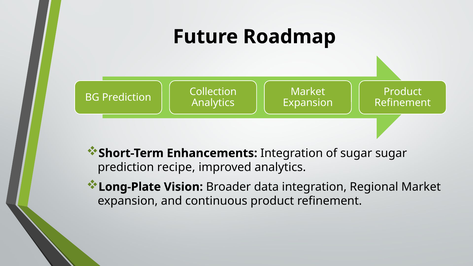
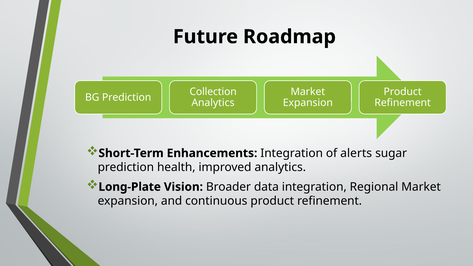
of sugar: sugar -> alerts (356, 153)
recipe: recipe -> health (176, 167)
